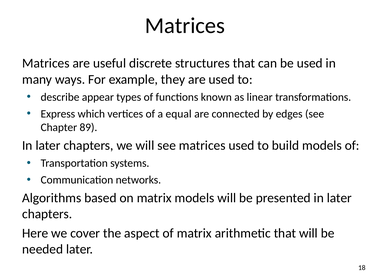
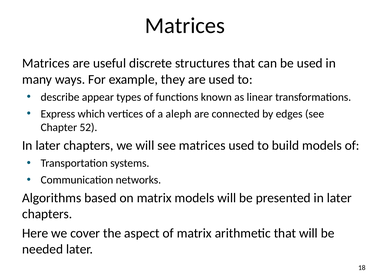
equal: equal -> aleph (179, 114)
89: 89 -> 52 (88, 127)
